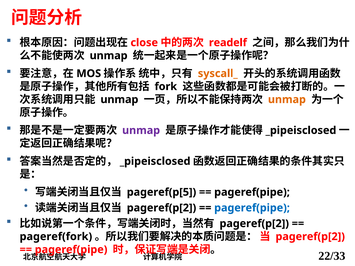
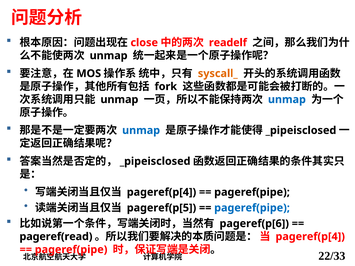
unmap colour: orange -> blue (287, 100)
unmap colour: purple -> blue (141, 130)
pageref(p[5: pageref(p[5 -> pageref(p[4 (161, 192)
pageref(p[2: pageref(p[2 -> pageref(p[5 (161, 208)
pageref(p[2: pageref(p[2 -> pageref(p[6 (254, 224)
pageref(fork: pageref(fork -> pageref(read (56, 237)
pageref(p[2: pageref(p[2 -> pageref(p[4 (310, 237)
